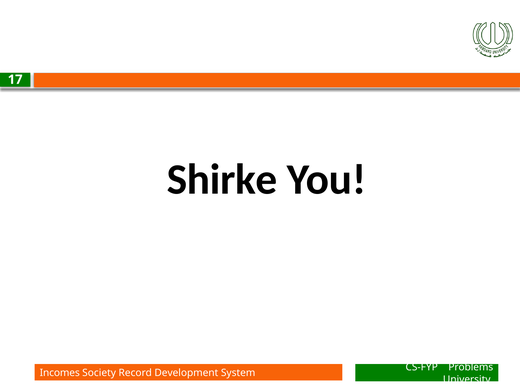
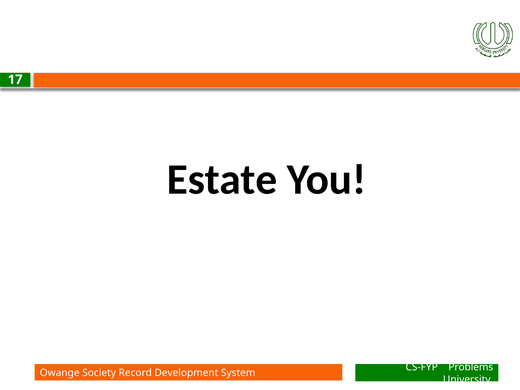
Shirke: Shirke -> Estate (222, 180)
Incomes: Incomes -> Owange (60, 373)
